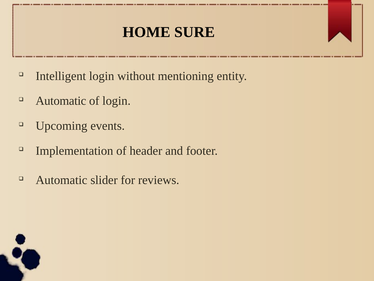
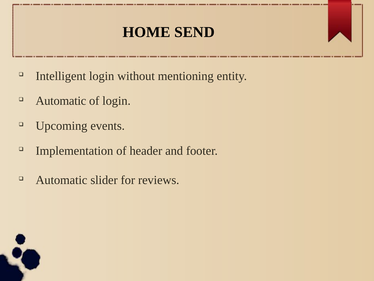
SURE: SURE -> SEND (195, 32)
